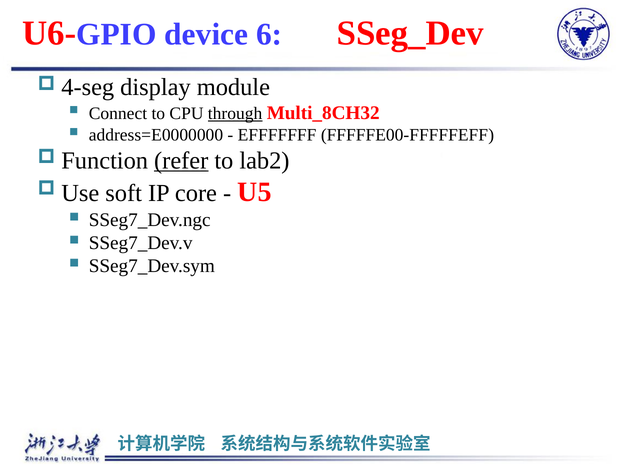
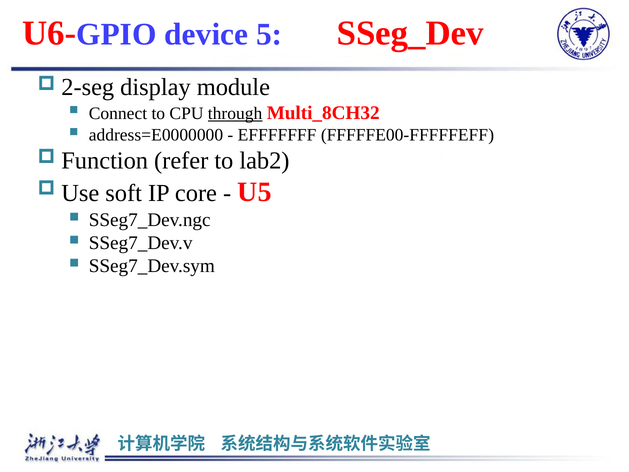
6: 6 -> 5 (269, 34)
4-seg: 4-seg -> 2-seg (88, 87)
refer underline: present -> none (181, 160)
